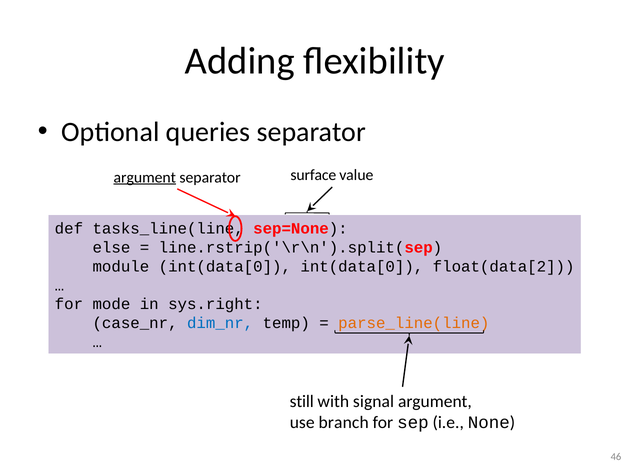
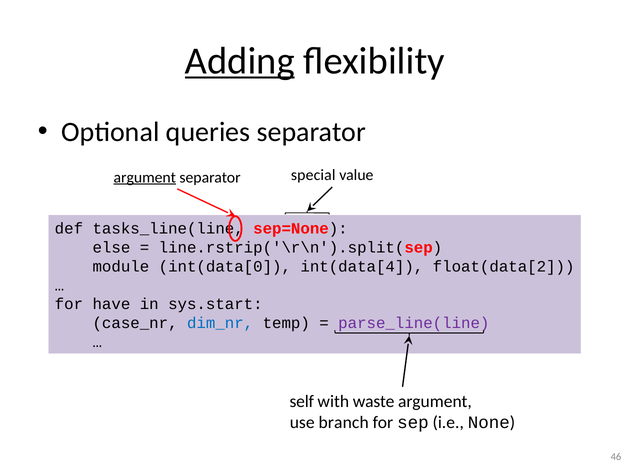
Adding underline: none -> present (240, 61)
surface: surface -> special (313, 175)
int(data[0 int(data[0: int(data[0 -> int(data[4 (362, 267)
mode: mode -> have (111, 305)
sys.right: sys.right -> sys.start (215, 305)
parse_line(line colour: orange -> purple (414, 323)
still: still -> self (302, 402)
signal: signal -> waste (374, 402)
